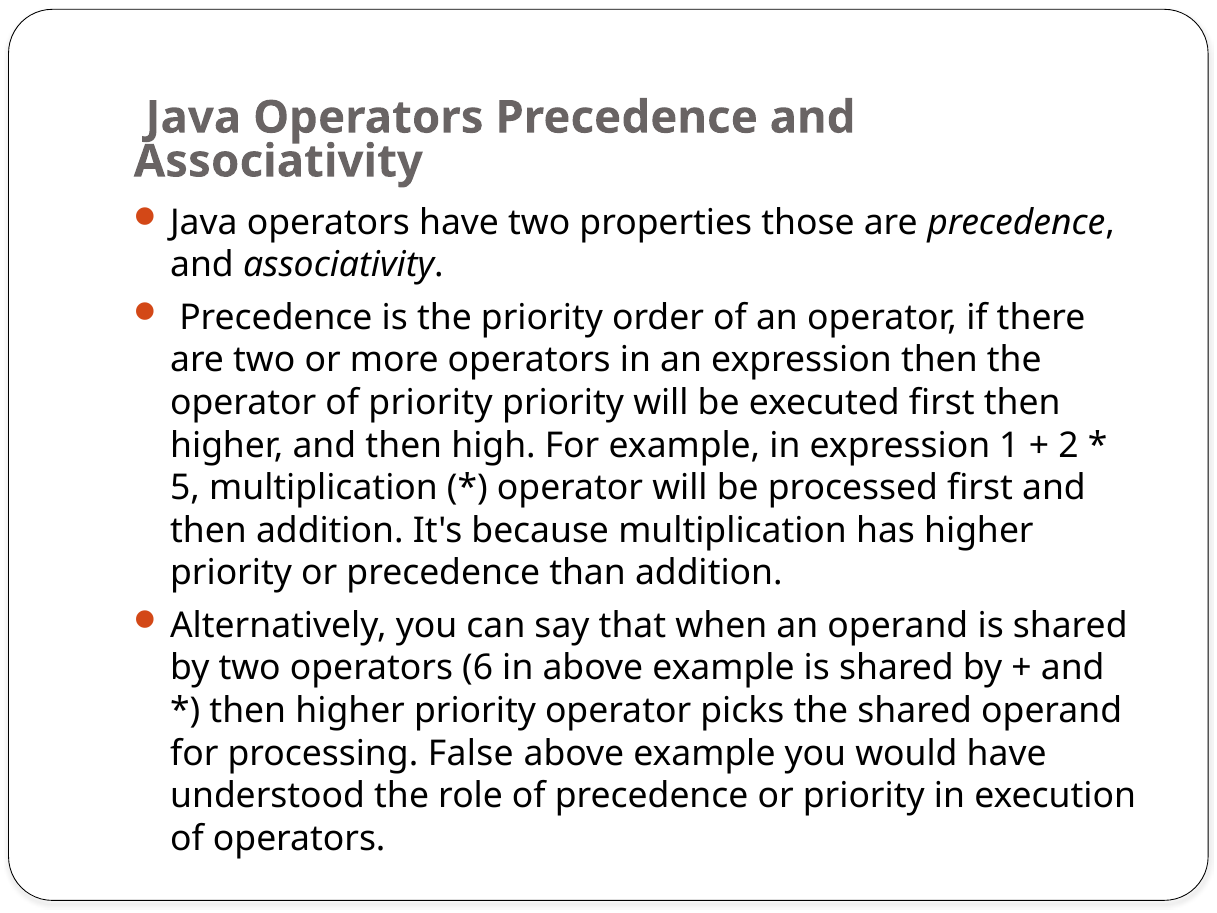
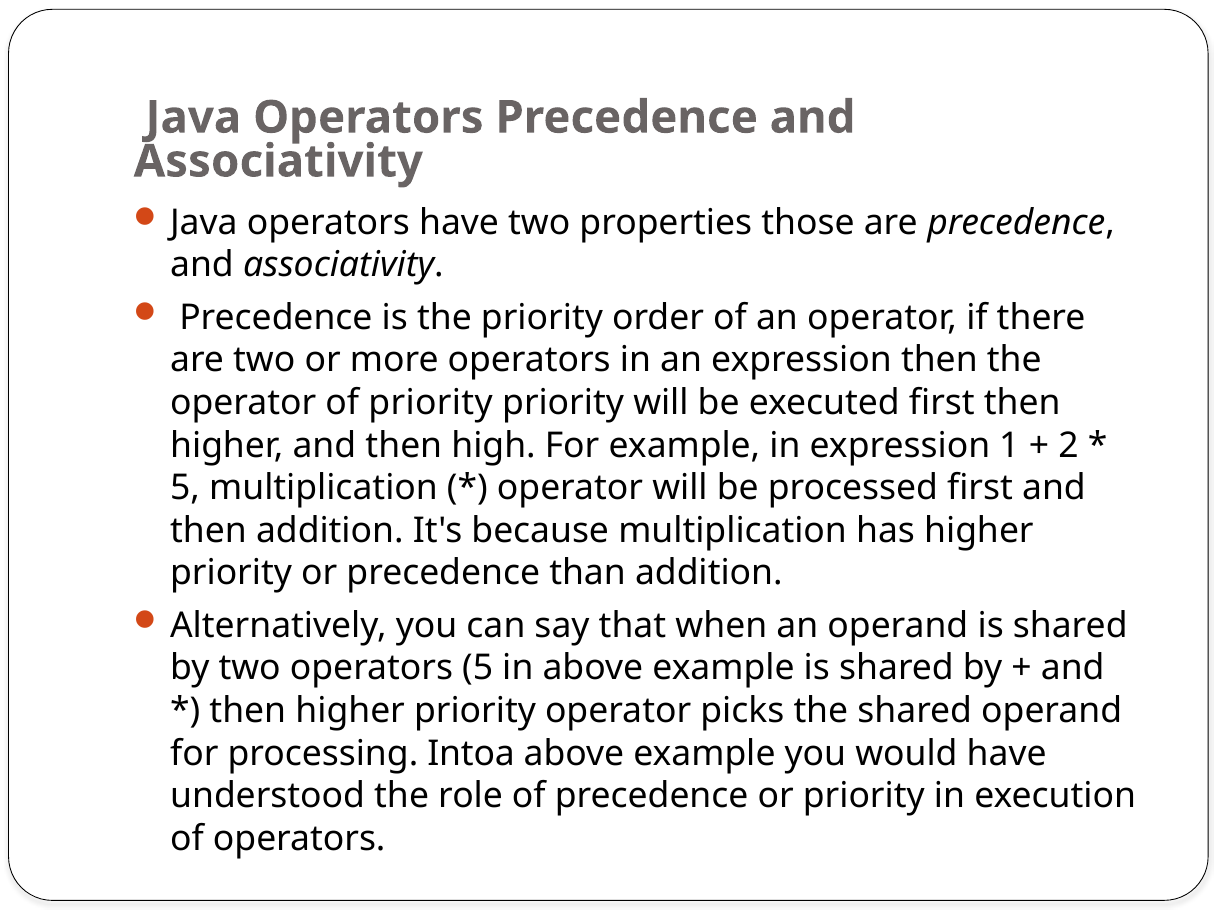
operators 6: 6 -> 5 (478, 668)
False: False -> Intoa (471, 753)
